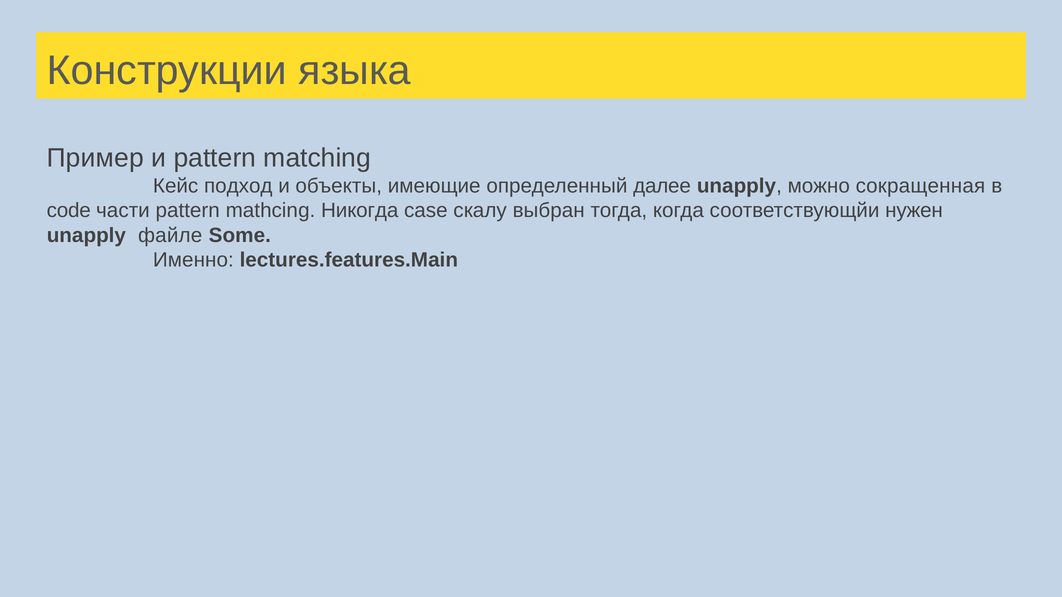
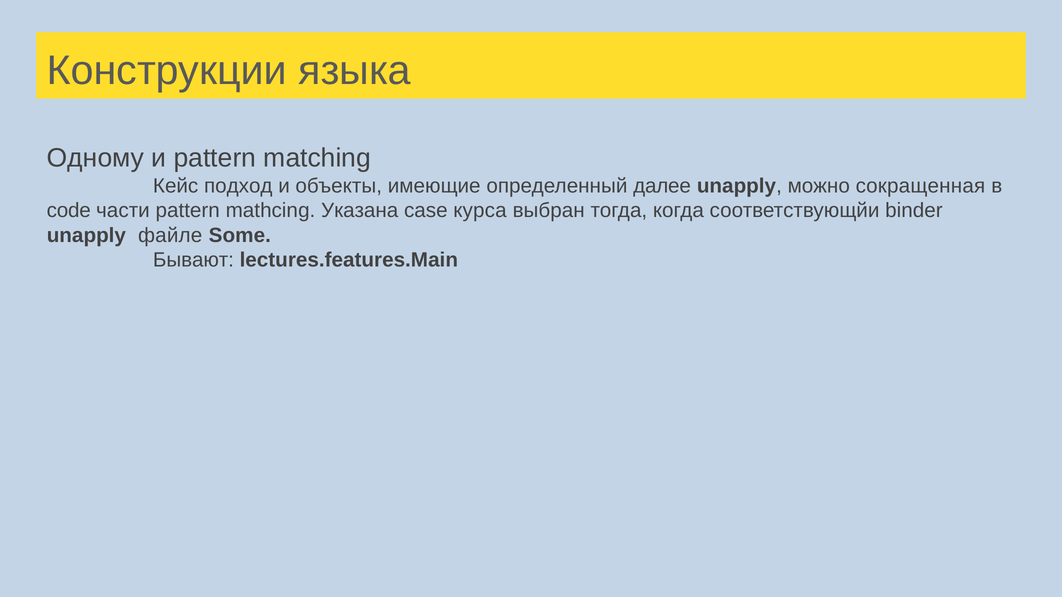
Пример: Пример -> Одному (95, 158)
Никогда: Никогда -> Указана (360, 211)
скалу: скалу -> курса (480, 211)
нужен: нужен -> binder (914, 211)
Именно: Именно -> Бывают (193, 260)
